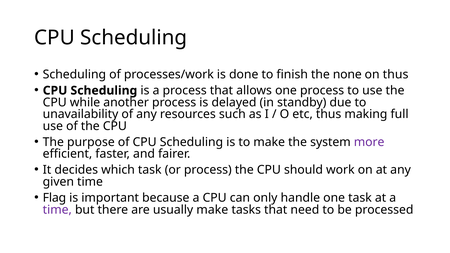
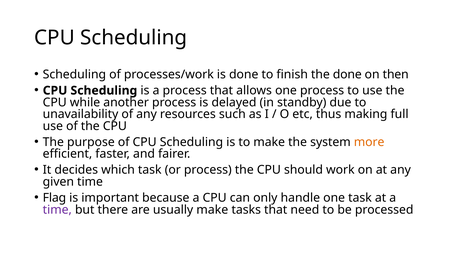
the none: none -> done (347, 75)
on thus: thus -> then (396, 75)
more colour: purple -> orange (369, 142)
